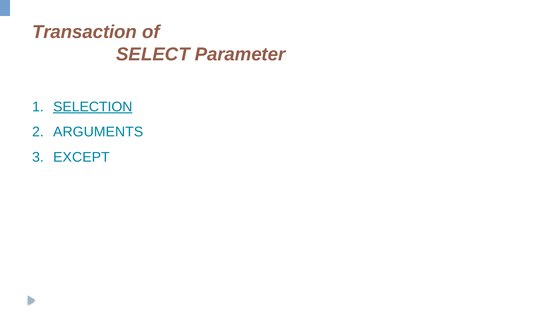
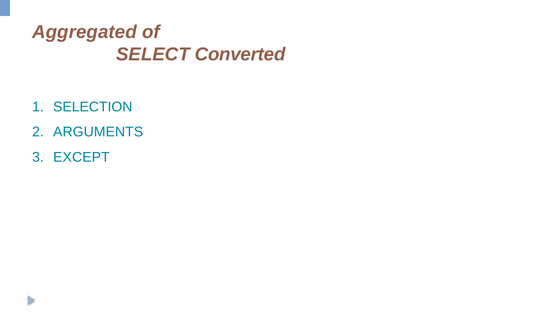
Transaction: Transaction -> Aggregated (84, 32)
Parameter: Parameter -> Converted (240, 54)
SELECTION underline: present -> none (93, 107)
